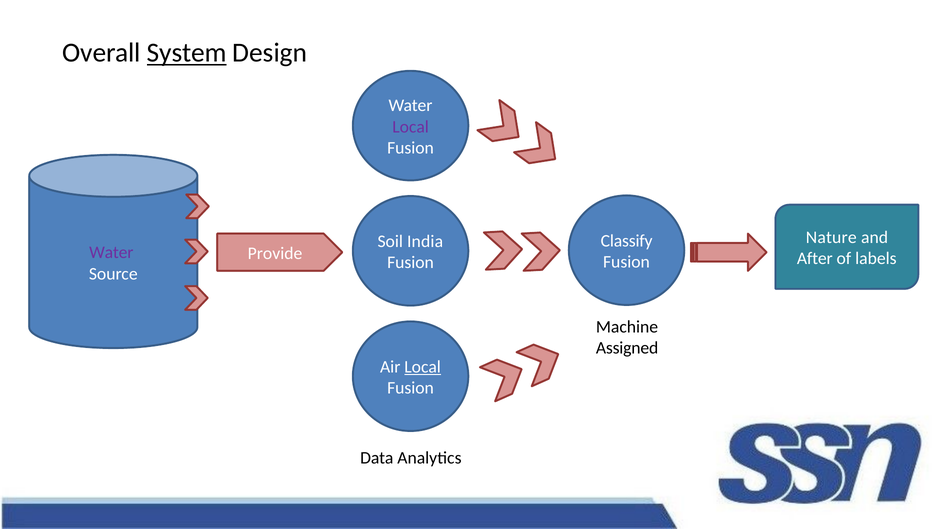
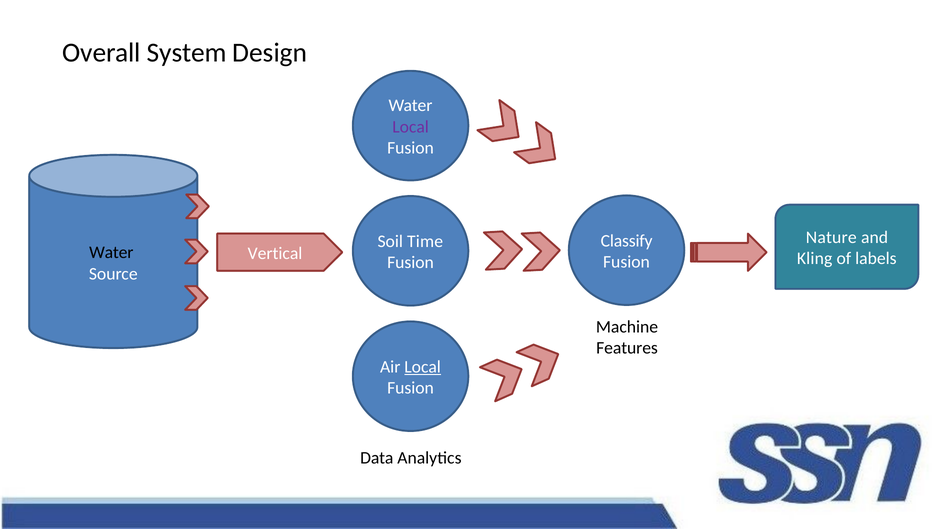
System underline: present -> none (187, 53)
India: India -> Time (425, 242)
Water colour: purple -> black (111, 253)
Provide: Provide -> Vertical (275, 254)
After: After -> Kling (815, 259)
Assigned: Assigned -> Features (627, 348)
